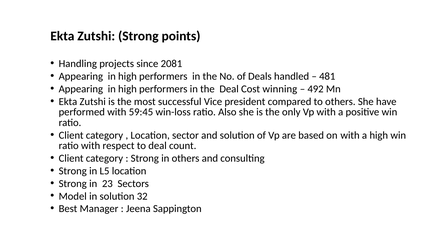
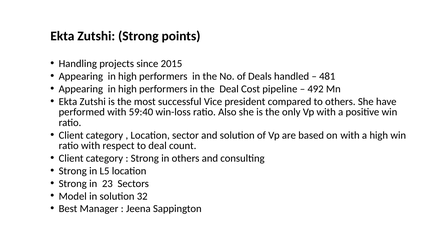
2081: 2081 -> 2015 (171, 64)
winning: winning -> pipeline (280, 89)
59:45: 59:45 -> 59:40 (141, 112)
